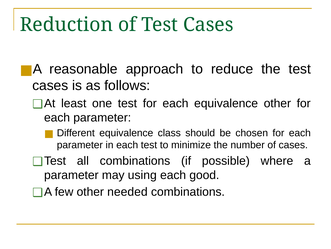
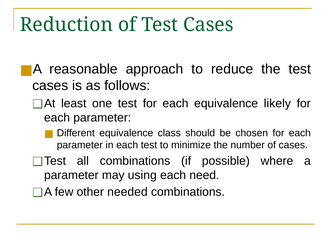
equivalence other: other -> likely (277, 103)
good: good -> need (204, 175)
